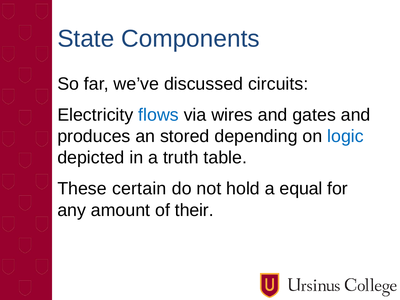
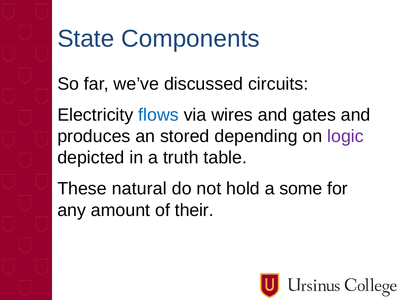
logic colour: blue -> purple (345, 136)
certain: certain -> natural (139, 189)
equal: equal -> some (301, 189)
